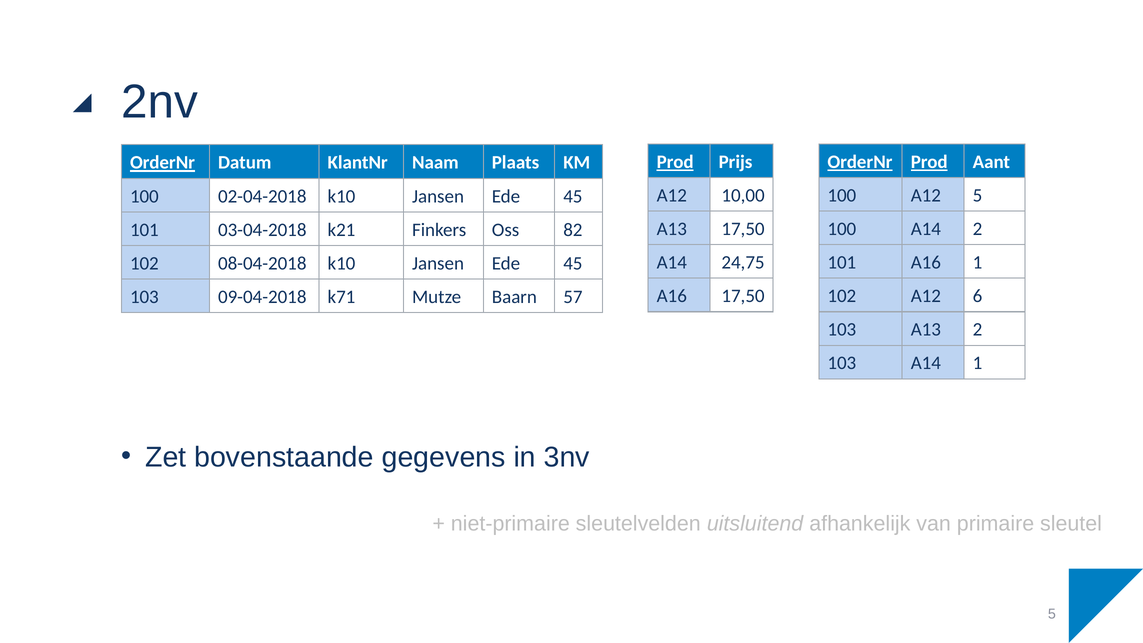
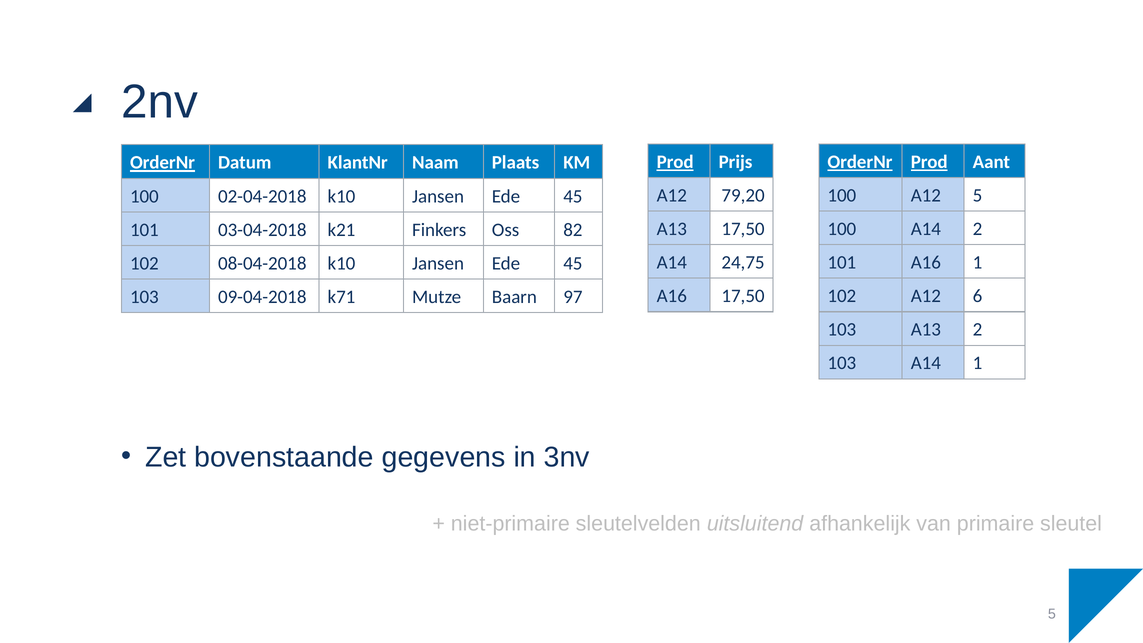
10,00: 10,00 -> 79,20 (743, 195)
57: 57 -> 97 (573, 297)
